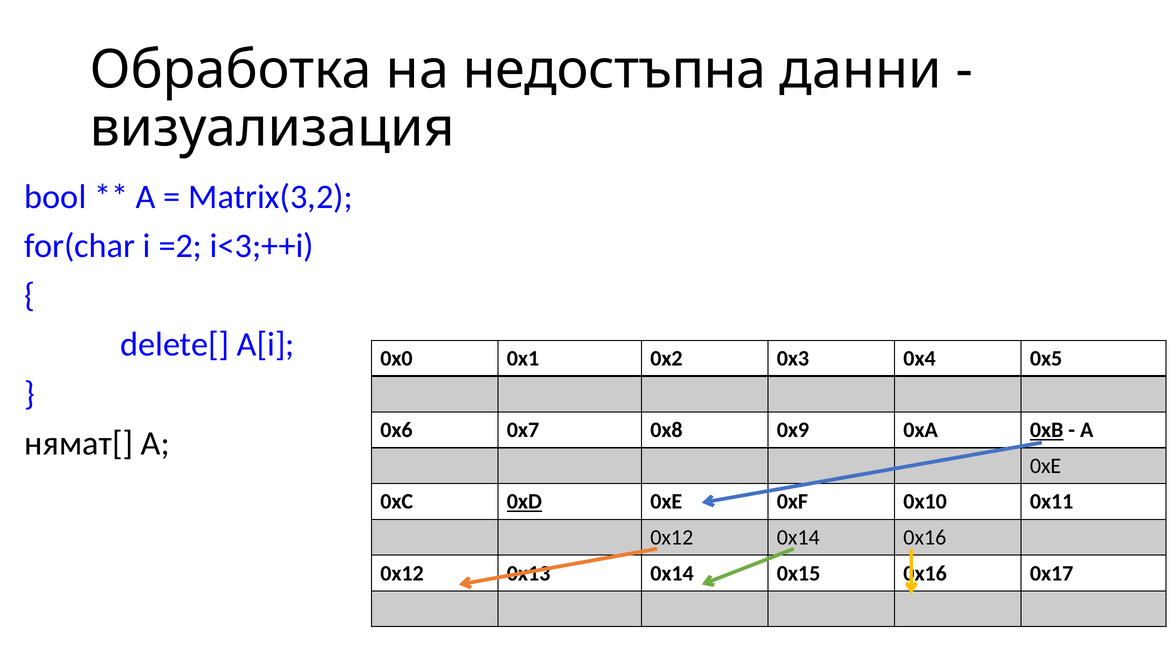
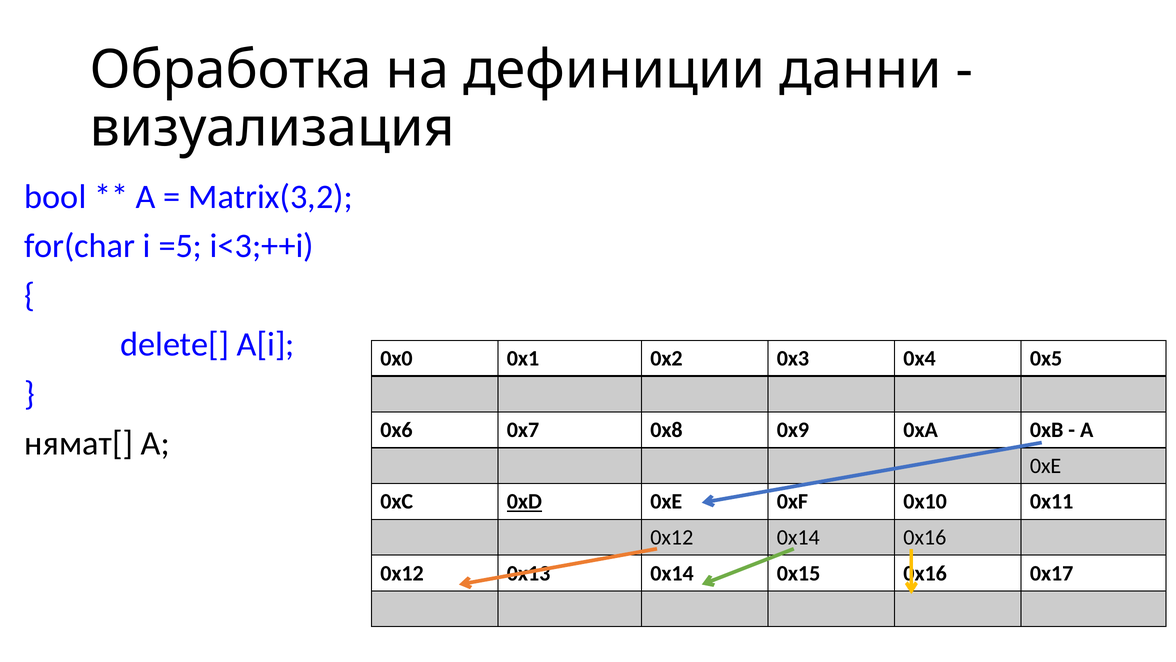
недостъпна: недостъпна -> дефиниции (614, 70)
=2: =2 -> =5 (180, 246)
0xB underline: present -> none (1047, 430)
